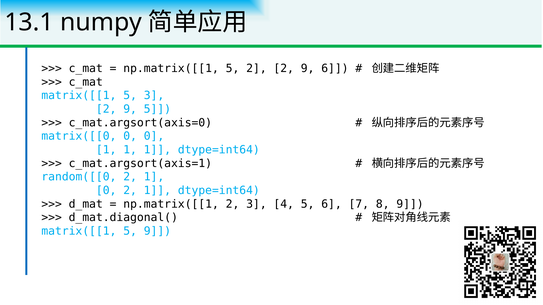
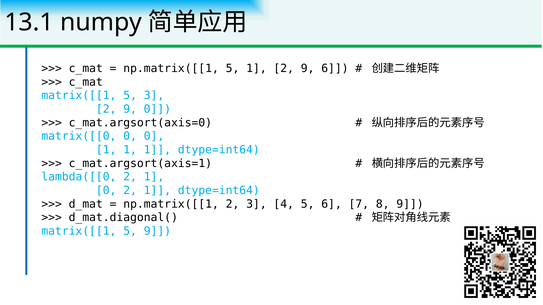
5 2: 2 -> 1 (256, 68)
9 5: 5 -> 0 (157, 109)
random([[0: random([[0 -> lambda([[0 (79, 177)
